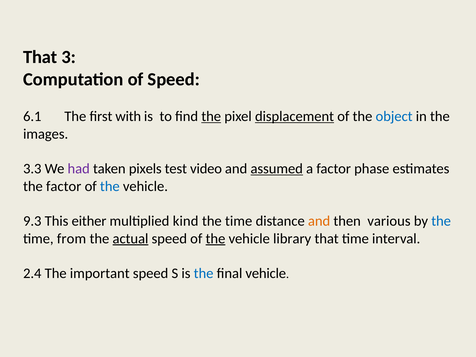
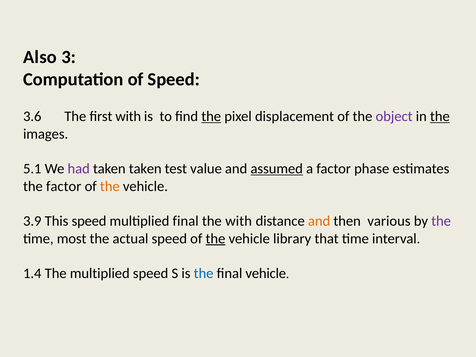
That: That -> Also (40, 57)
6.1: 6.1 -> 3.6 (32, 116)
displacement underline: present -> none (294, 116)
object colour: blue -> purple (394, 116)
the underline: none -> present (440, 116)
3.3: 3.3 -> 5.1 (32, 169)
taken pixels: pixels -> taken (145, 169)
video: video -> value (206, 169)
the colour: blue -> orange (110, 186)
9.3: 9.3 -> 3.9 (32, 221)
This either: either -> speed (89, 221)
multiplied kind: kind -> final (186, 221)
time: time -> with (239, 221)
the colour: blue -> purple (441, 221)
from: from -> most (72, 239)
actual underline: present -> none (130, 239)
2.4: 2.4 -> 1.4 (32, 273)
The important: important -> multiplied (100, 273)
